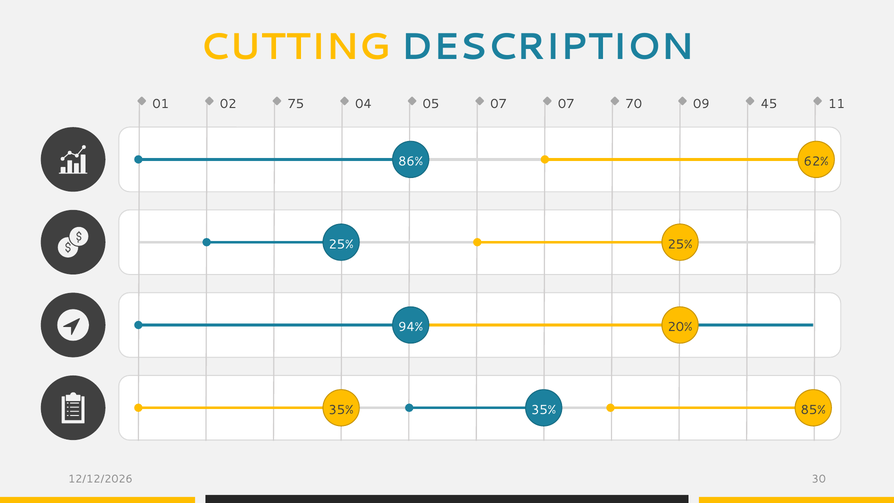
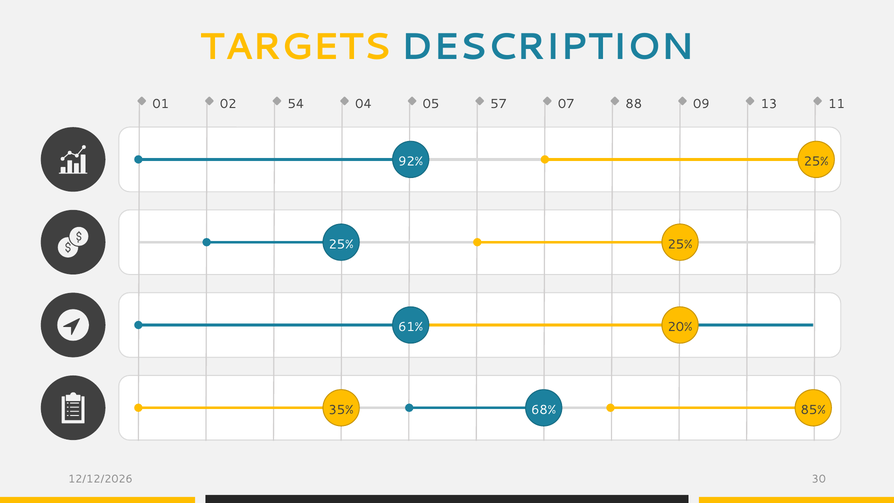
CUTTING: CUTTING -> TARGETS (295, 47)
75: 75 -> 54 (296, 104)
05 07: 07 -> 57 (499, 104)
70: 70 -> 88 (634, 104)
45: 45 -> 13 (769, 104)
86%: 86% -> 92% (411, 162)
62%: 62% -> 25% (816, 162)
94%: 94% -> 61% (411, 327)
35% 35%: 35% -> 68% (544, 410)
